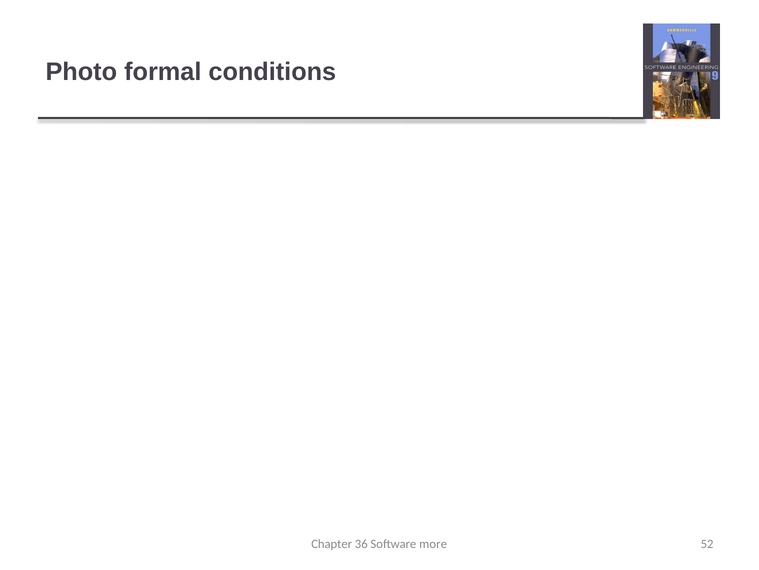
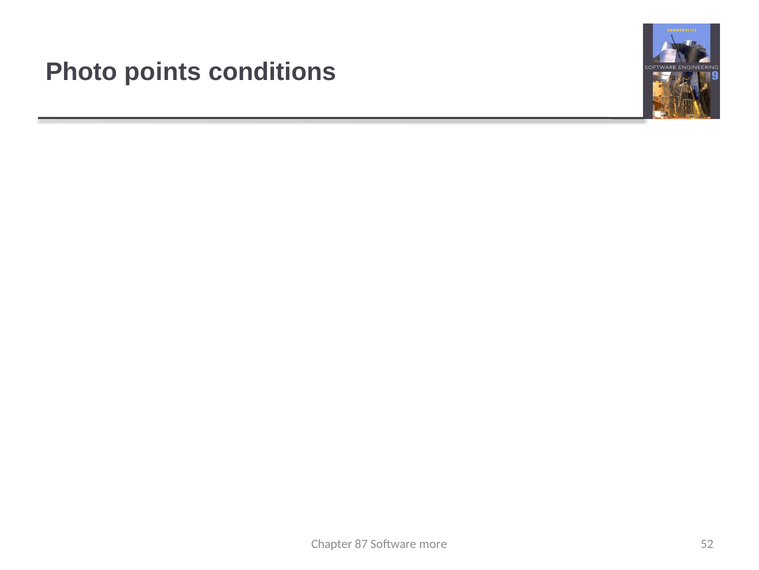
formal: formal -> points (163, 72)
36: 36 -> 87 (361, 544)
